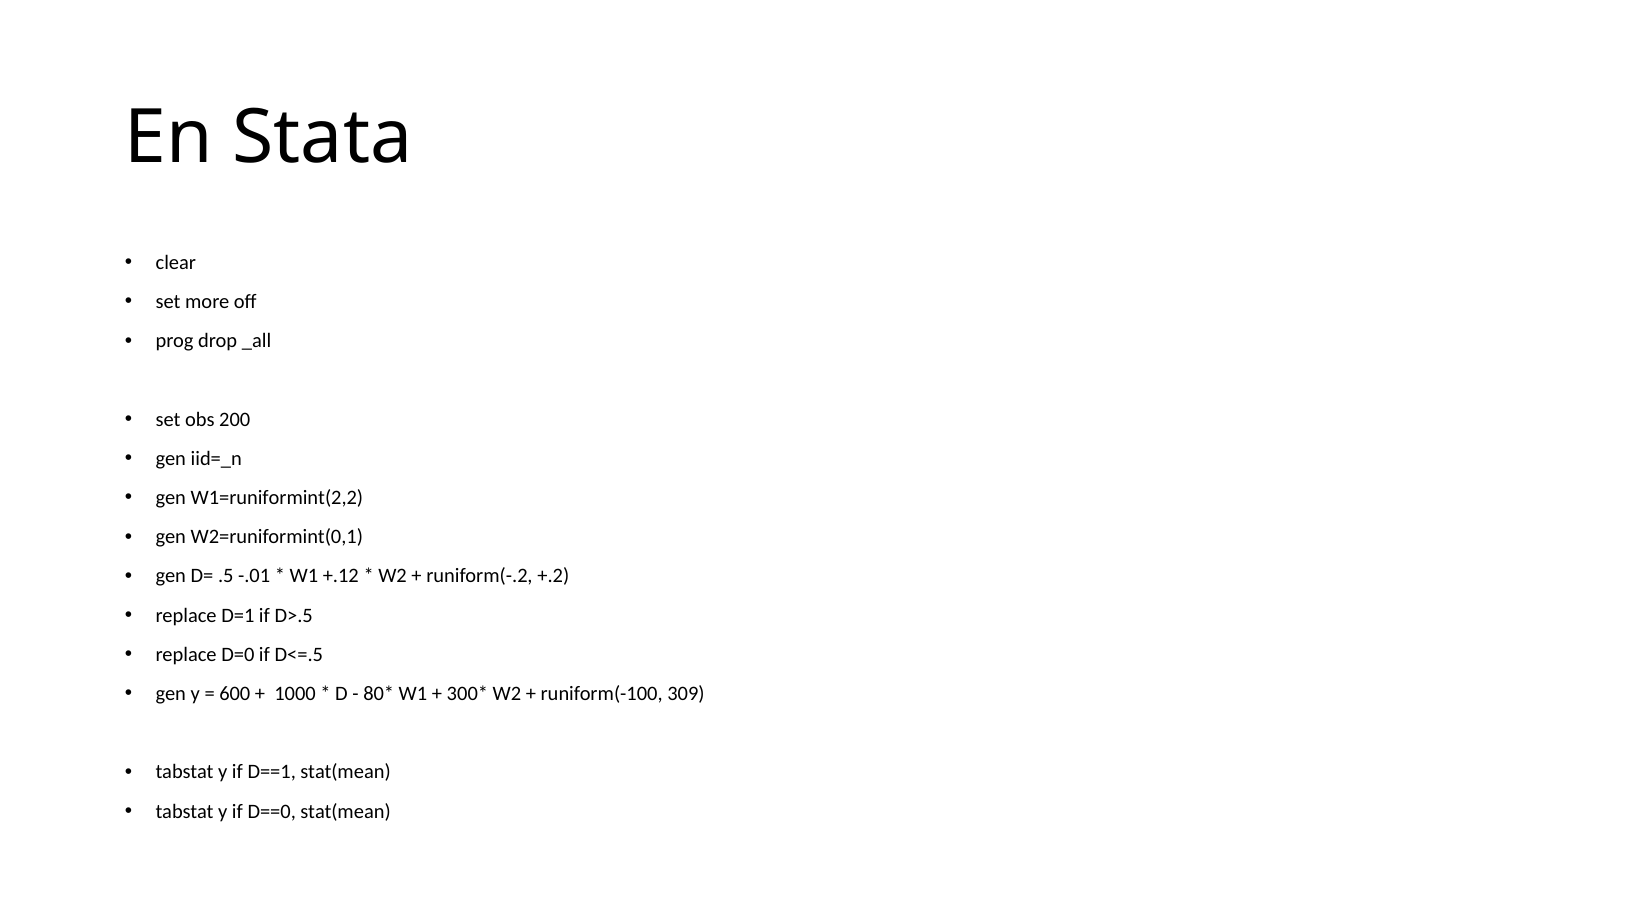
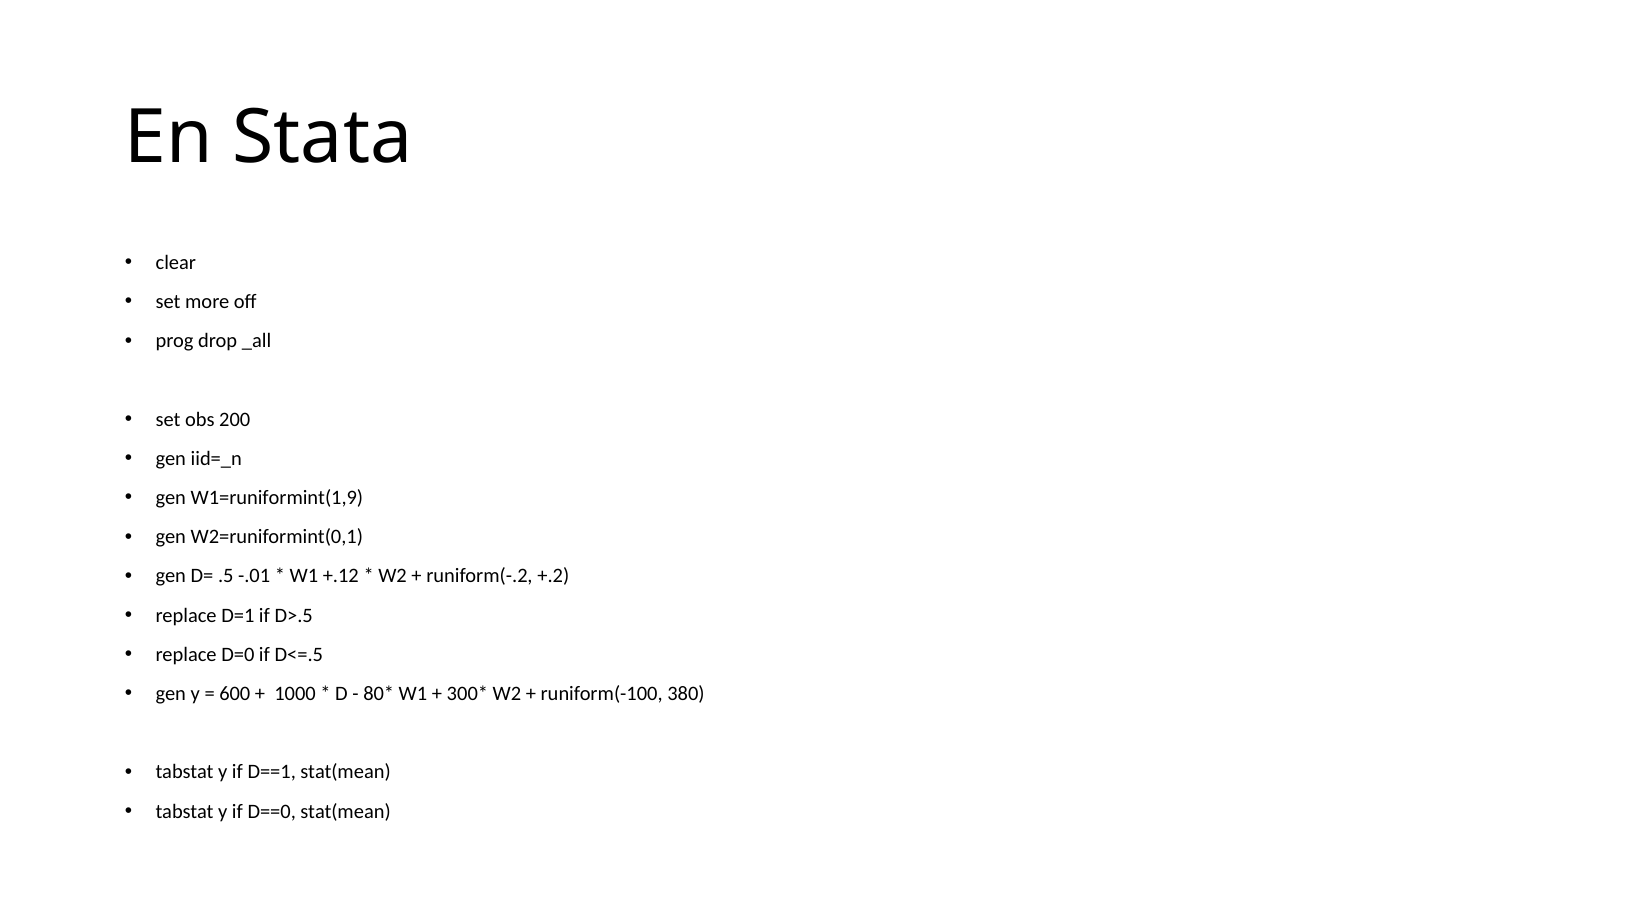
W1=runiformint(2,2: W1=runiformint(2,2 -> W1=runiformint(1,9 (277, 498)
309: 309 -> 380 (686, 694)
